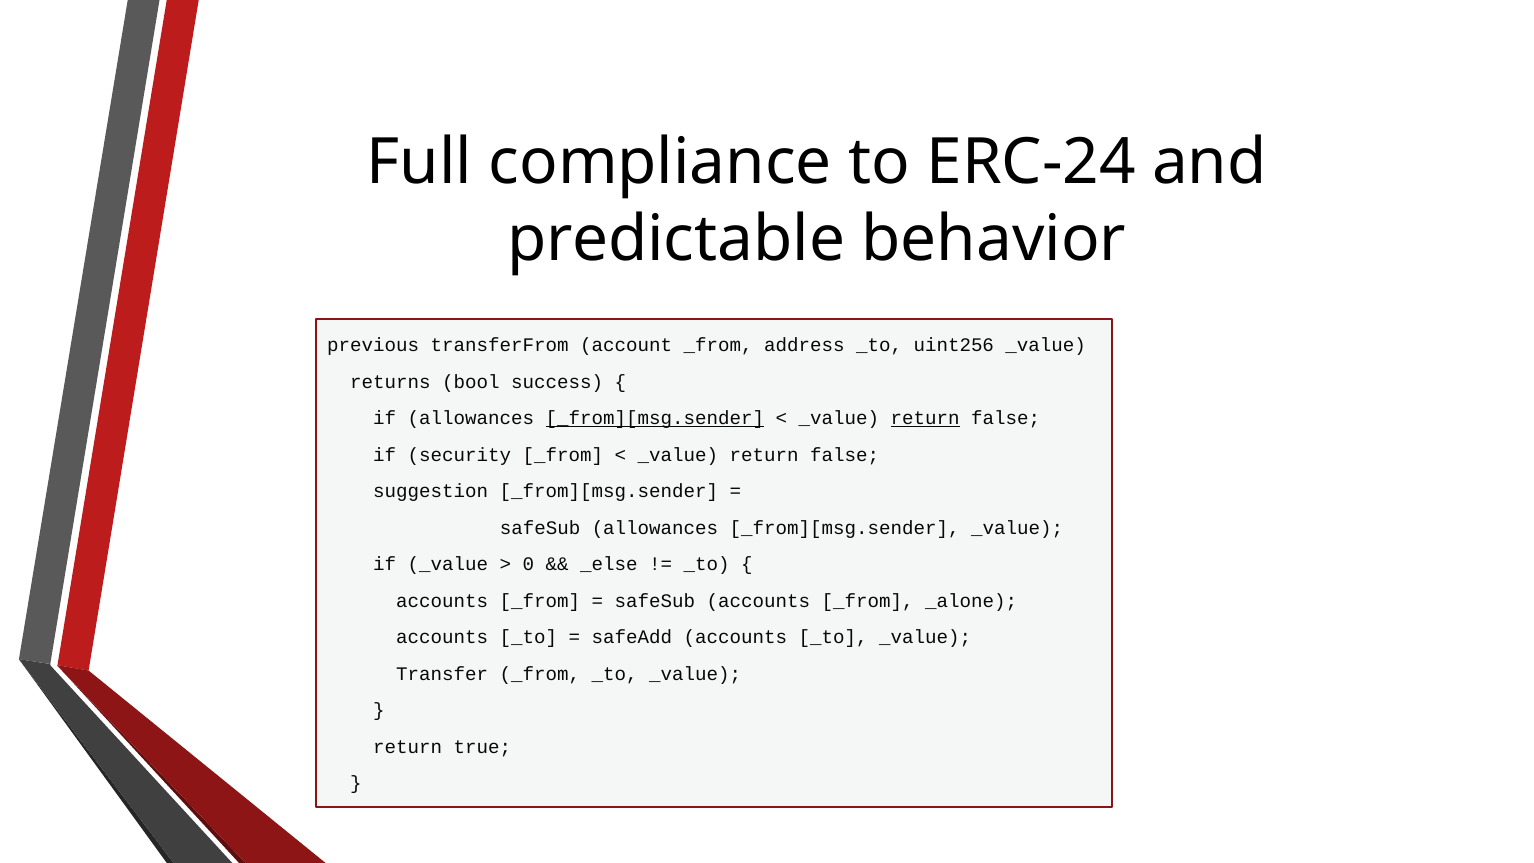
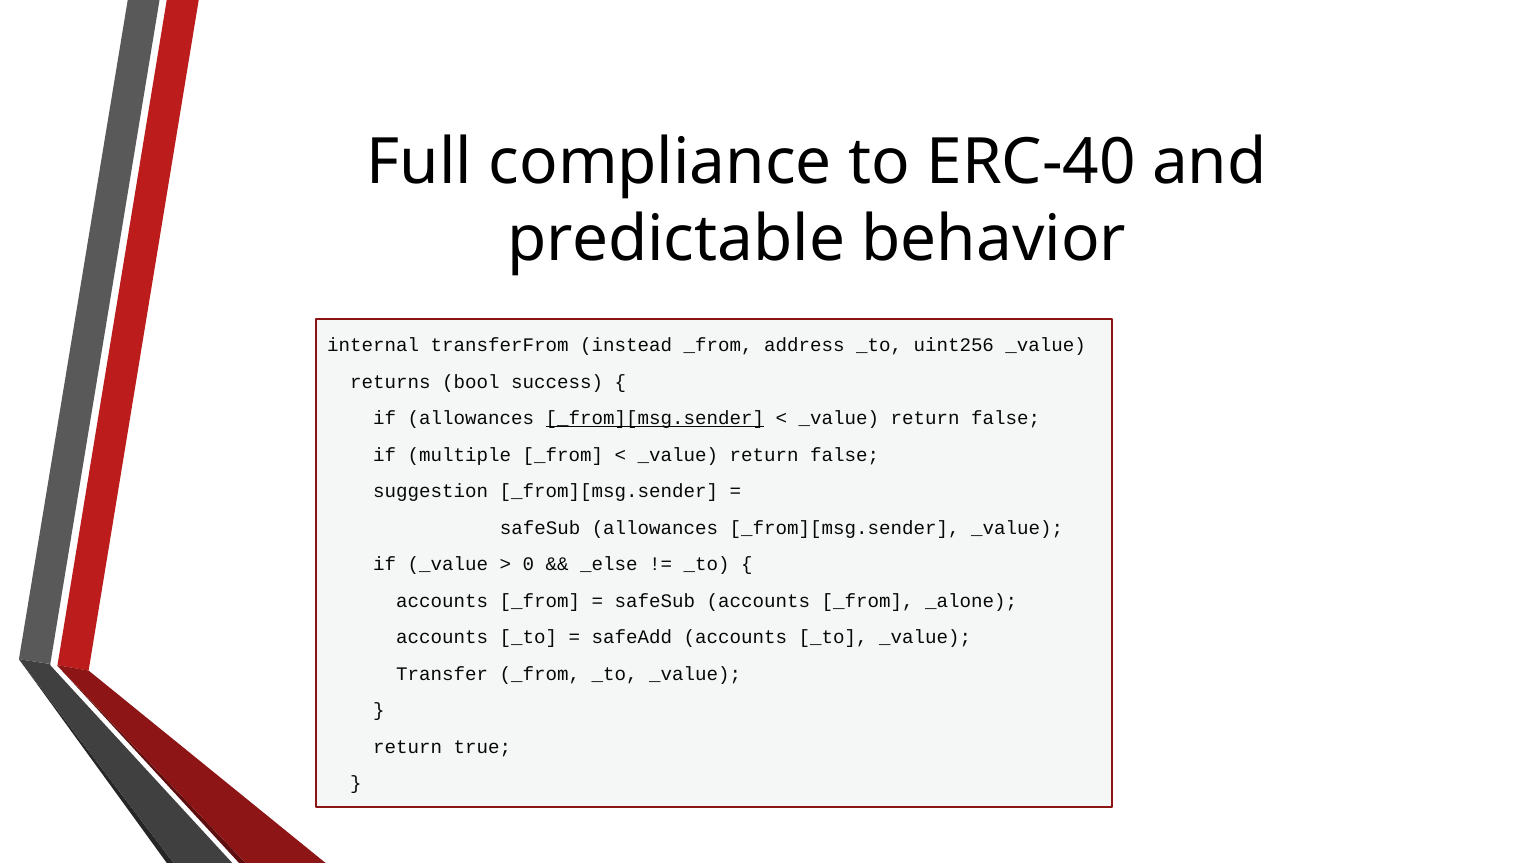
ERC-24: ERC-24 -> ERC-40 (1031, 163)
previous: previous -> internal (373, 346)
account: account -> instead (626, 346)
return underline: present -> none (925, 418)
security: security -> multiple (459, 455)
